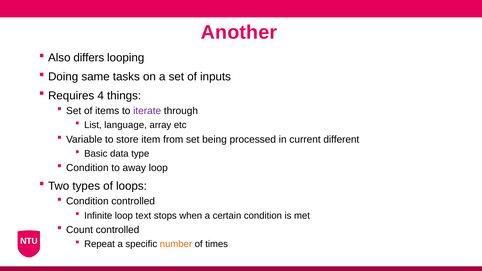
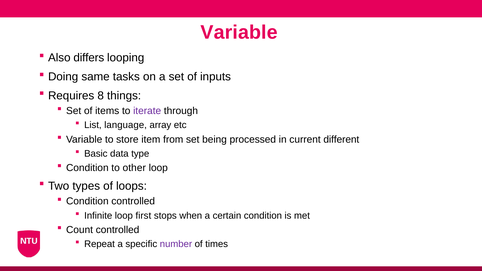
Another: Another -> Variable (239, 32)
4: 4 -> 8 (101, 96)
away: away -> other (134, 168)
text: text -> first (143, 216)
number colour: orange -> purple (176, 244)
